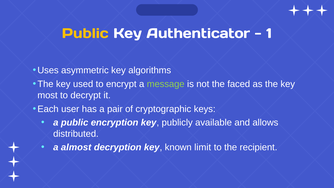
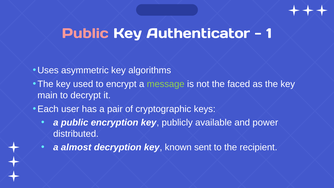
Public colour: yellow -> pink (85, 33)
most: most -> main (48, 95)
allows: allows -> power (265, 123)
limit: limit -> sent (203, 147)
